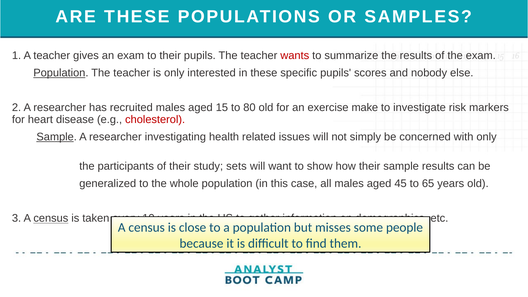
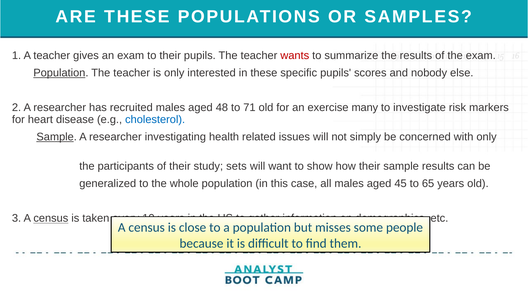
15: 15 -> 48 (222, 108)
80: 80 -> 71 (249, 108)
make: make -> many (365, 108)
cholesterol colour: red -> blue (155, 120)
